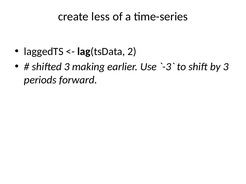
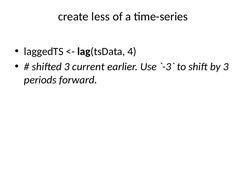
2: 2 -> 4 (132, 52)
making: making -> current (88, 67)
